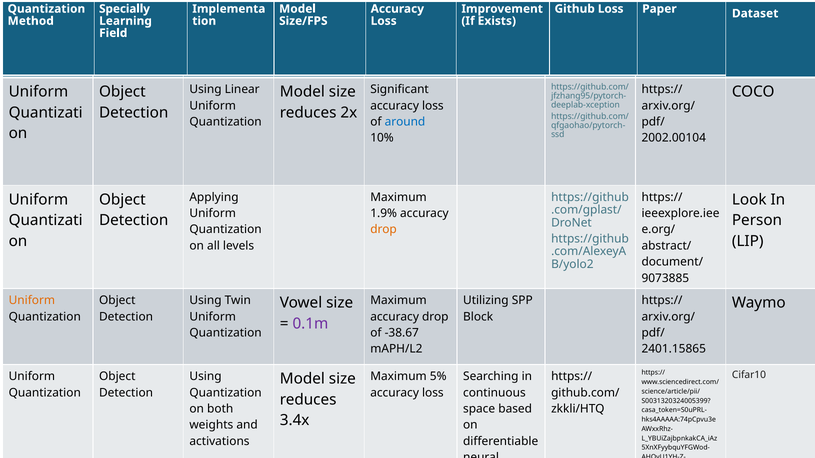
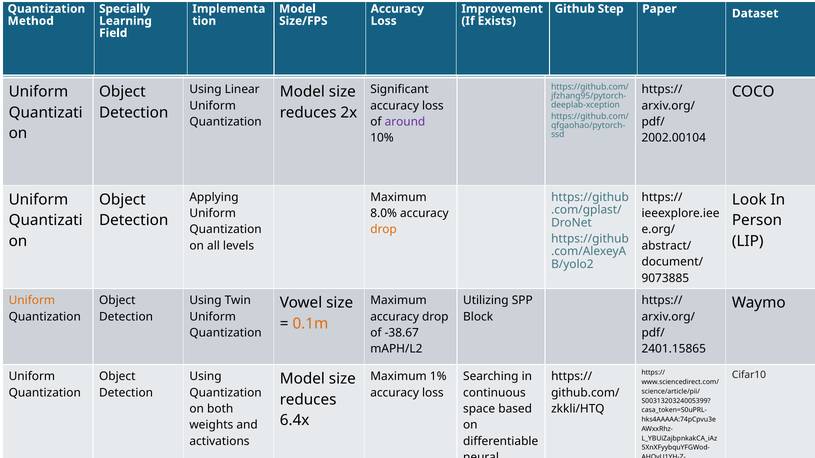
Github Loss: Loss -> Step (611, 9)
around colour: blue -> purple (405, 122)
1.9%: 1.9% -> 8.0% (384, 214)
0.1m colour: purple -> orange (310, 324)
5%: 5% -> 1% (438, 377)
3.4x: 3.4x -> 6.4x (295, 421)
